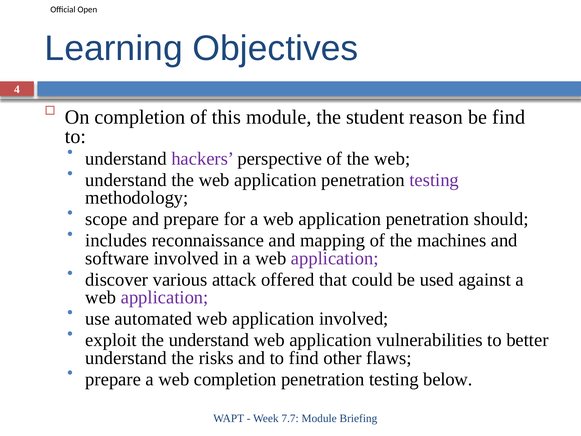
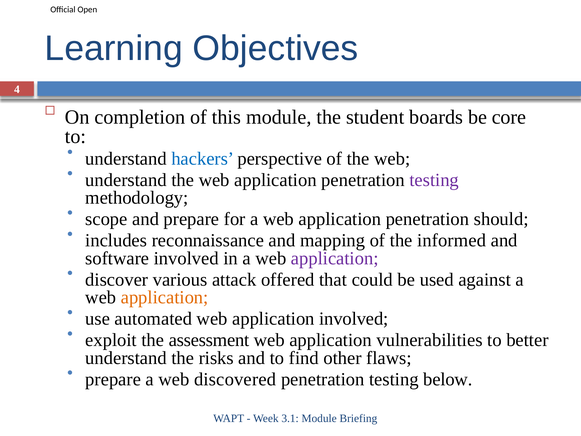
reason: reason -> boards (436, 117)
be find: find -> core (509, 117)
hackers colour: purple -> blue (203, 158)
machines: machines -> informed (452, 240)
application colour: purple -> orange (165, 297)
the understand: understand -> assessment (209, 340)
web completion: completion -> discovered (235, 379)
7.7: 7.7 -> 3.1 (290, 418)
